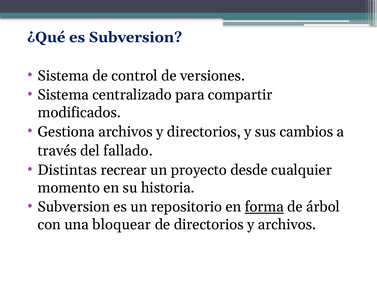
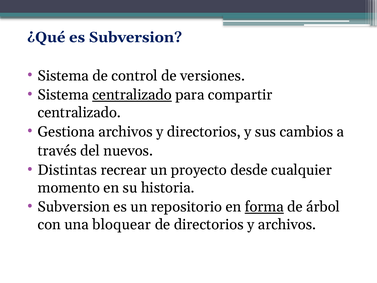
centralizado underline: none -> present (132, 95)
modificados: modificados -> centralizado (79, 112)
fallado: fallado -> nuevos (128, 151)
